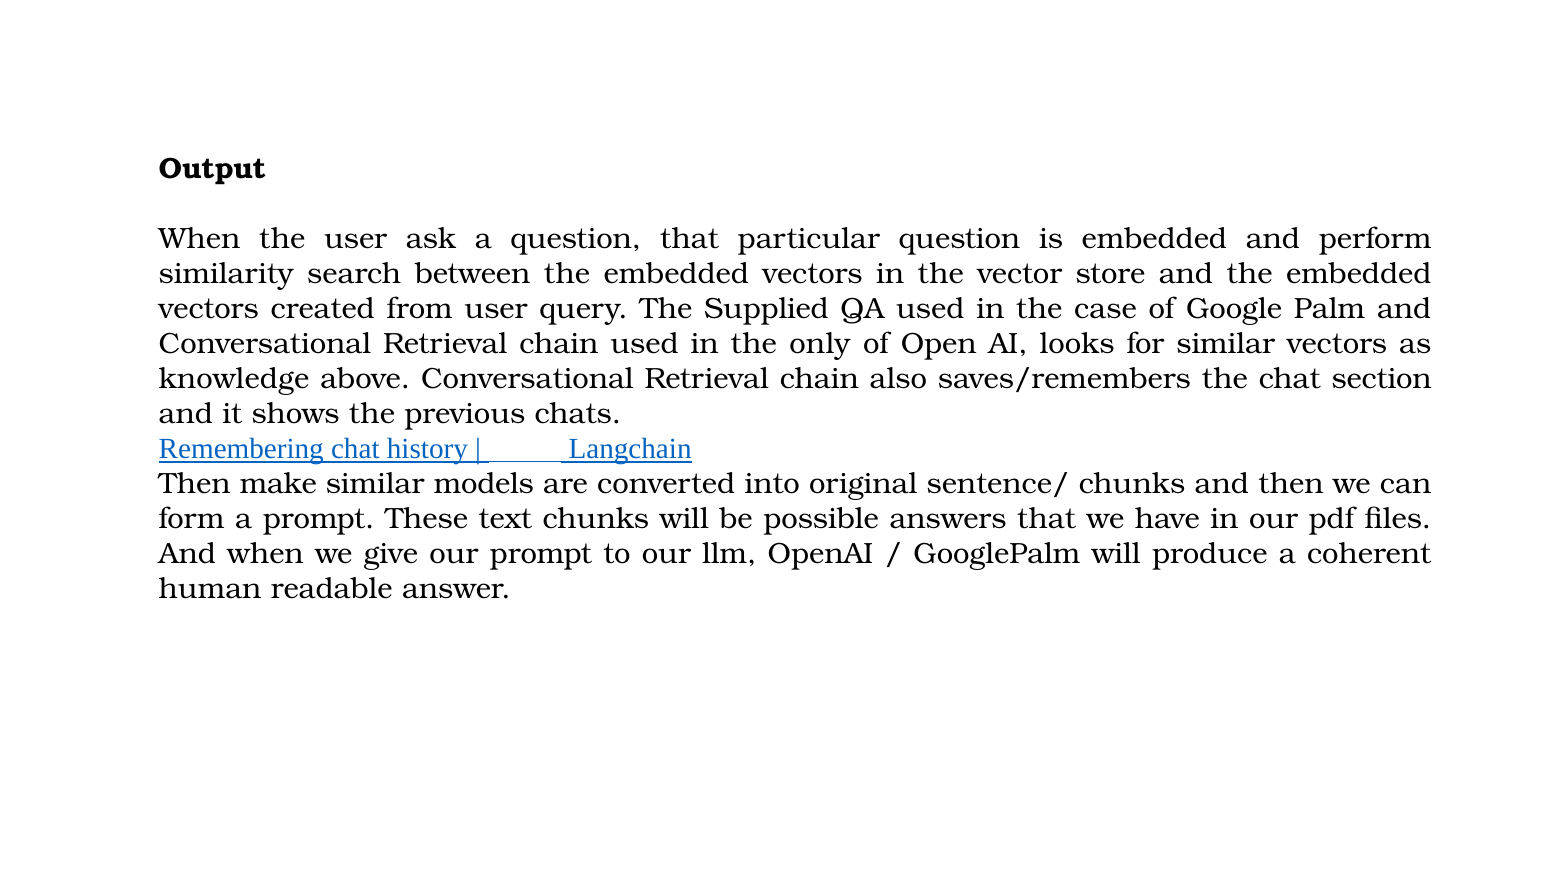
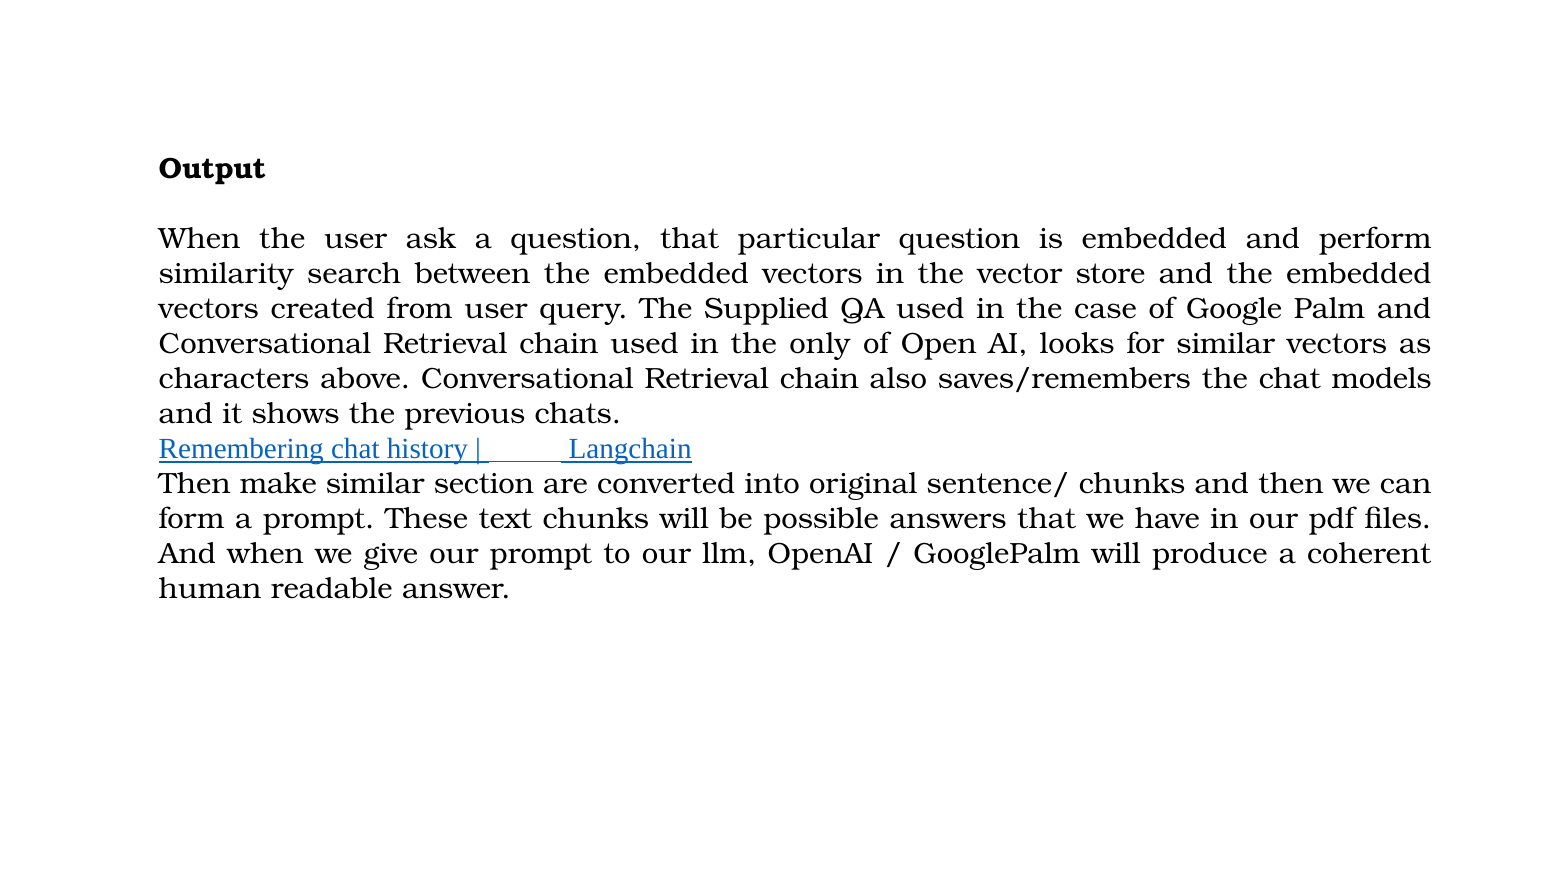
knowledge: knowledge -> characters (234, 379)
section: section -> models (1382, 379)
models: models -> section (484, 484)
